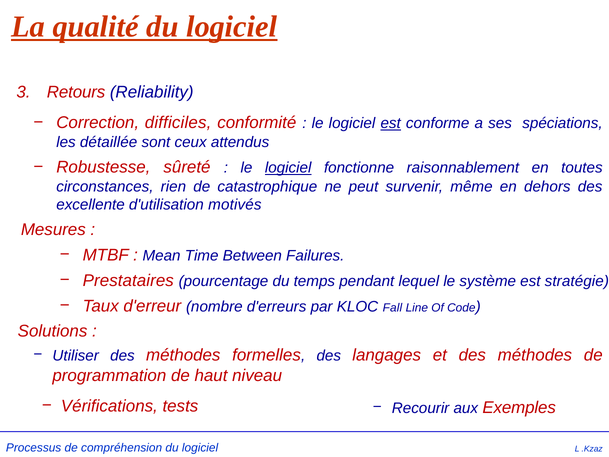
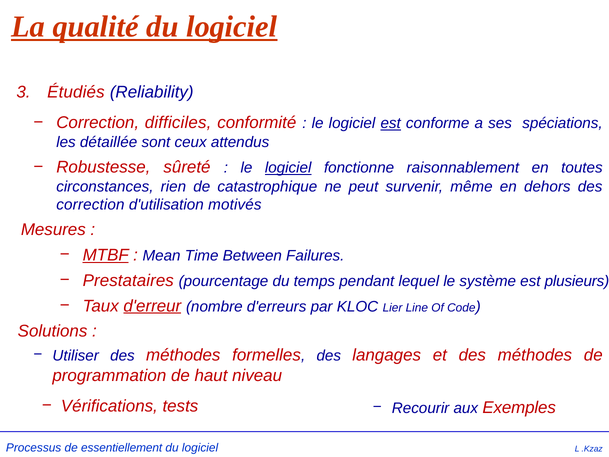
Retours: Retours -> Étudiés (76, 92)
excellente: excellente -> correction (90, 205)
MTBF underline: none -> present (106, 255)
stratégie: stratégie -> plusieurs (577, 281)
d'erreur underline: none -> present (152, 306)
Fall: Fall -> Lier (393, 307)
compréhension: compréhension -> essentiellement (122, 448)
